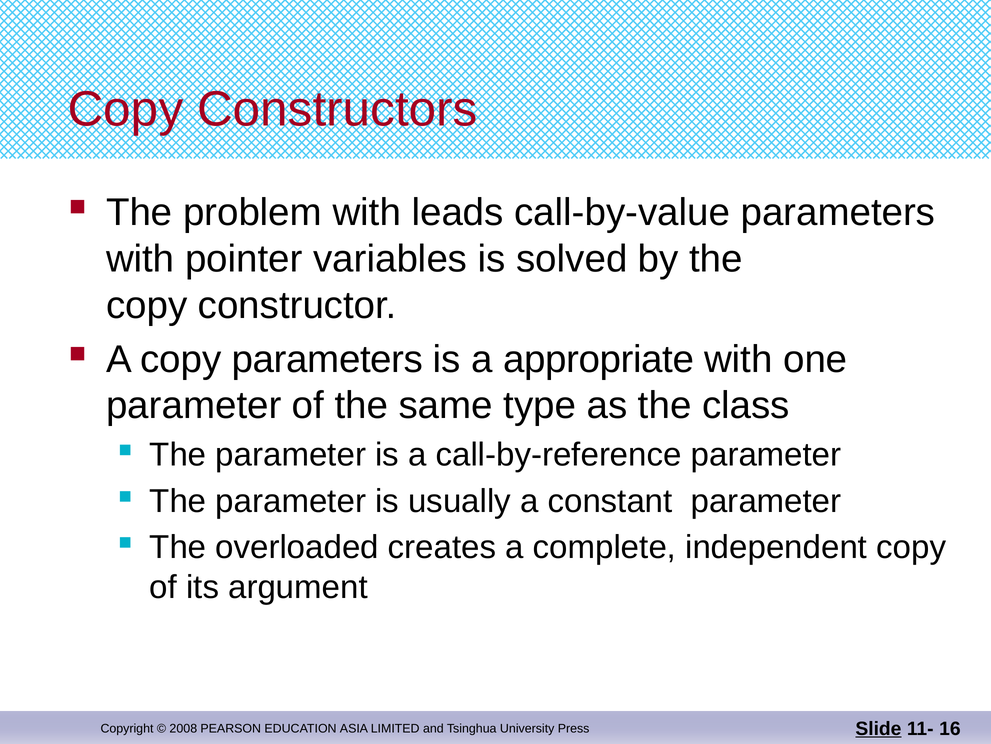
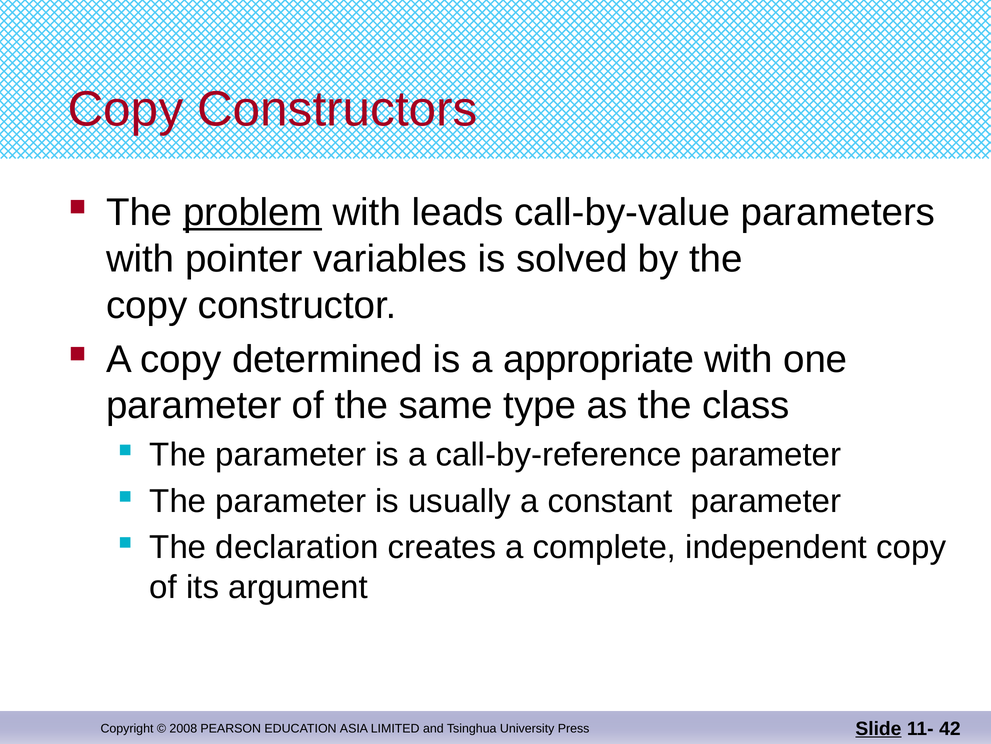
problem underline: none -> present (253, 212)
copy parameters: parameters -> determined (327, 359)
overloaded: overloaded -> declaration (297, 547)
16: 16 -> 42 (950, 728)
